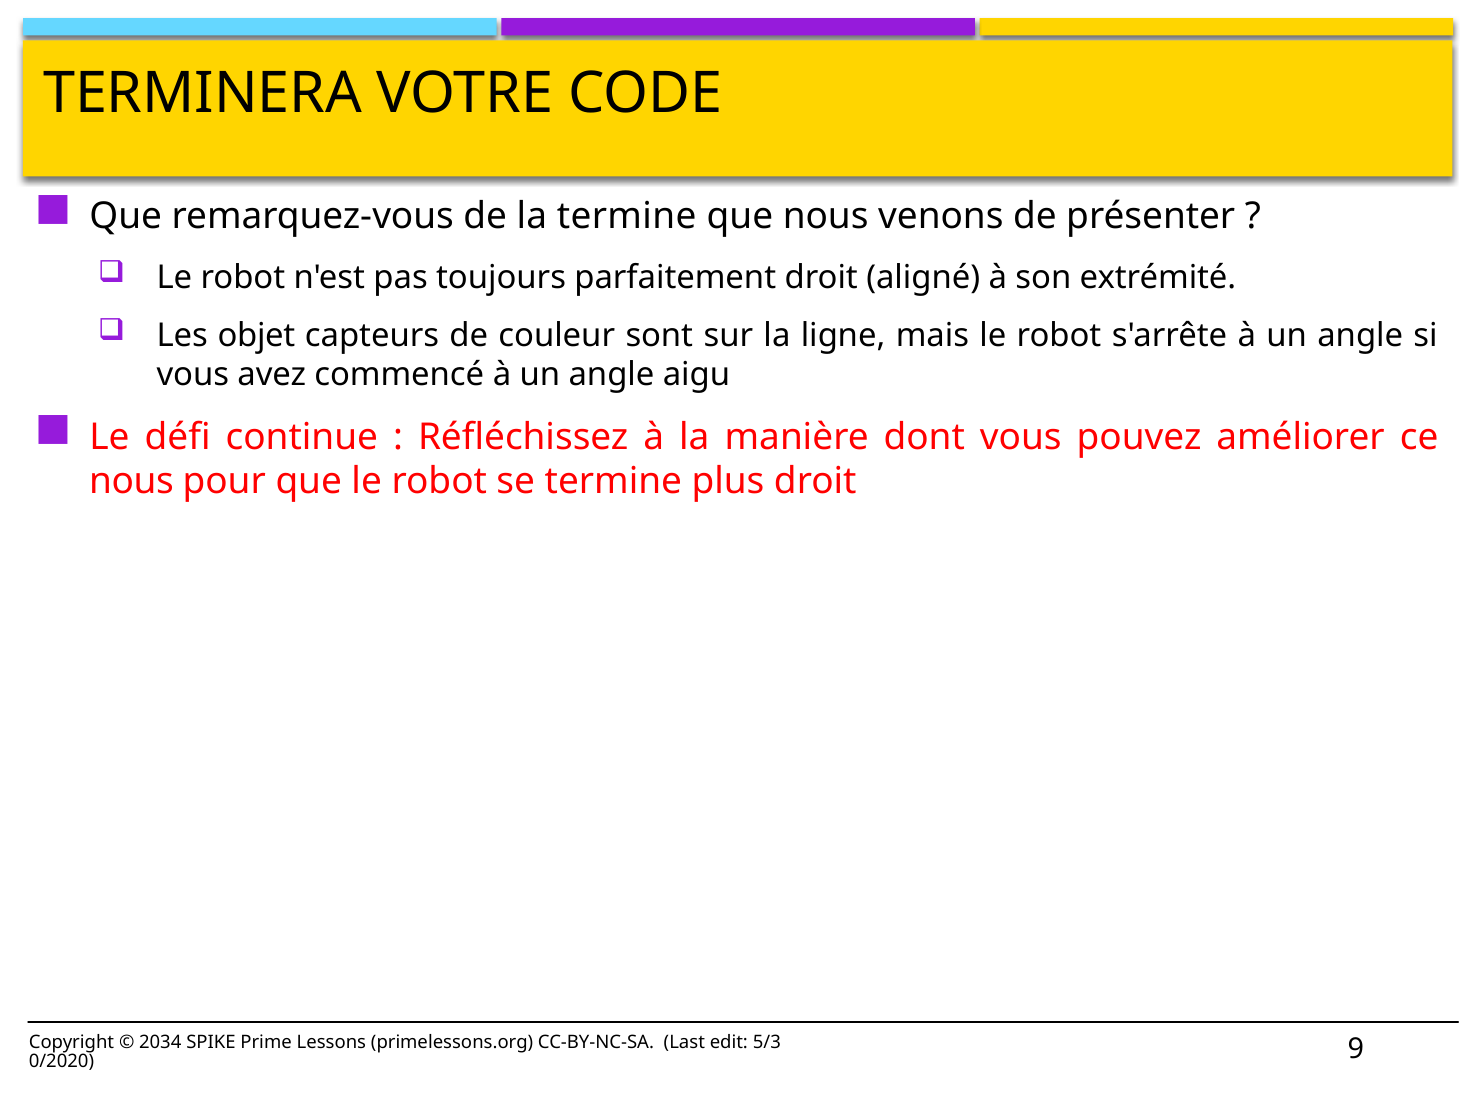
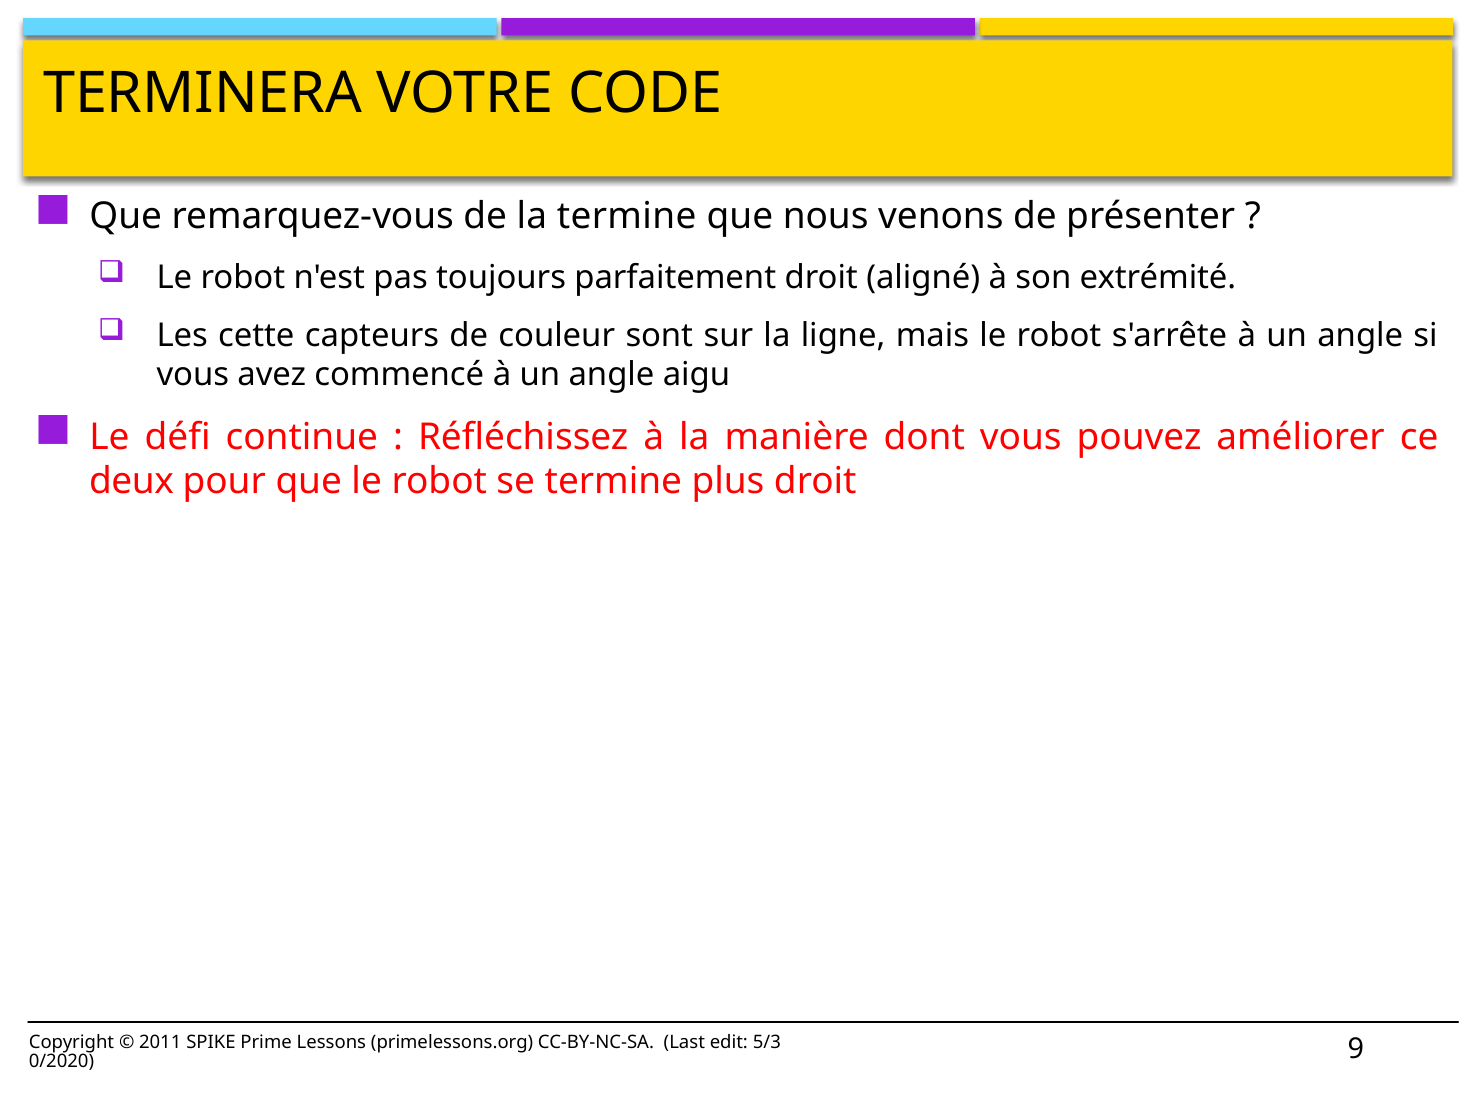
objet: objet -> cette (256, 336)
nous: nous -> deux (131, 481)
2034: 2034 -> 2011 (160, 1043)
